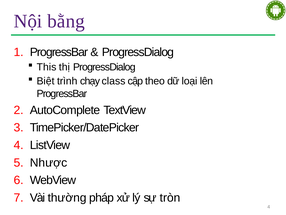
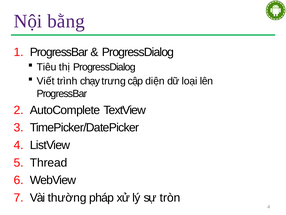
This: This -> Tiêu (47, 67)
Biệt: Biệt -> Viết (46, 81)
class: class -> trưng (114, 81)
theo: theo -> diện (155, 81)
Nhược: Nhược -> Thread (49, 162)
